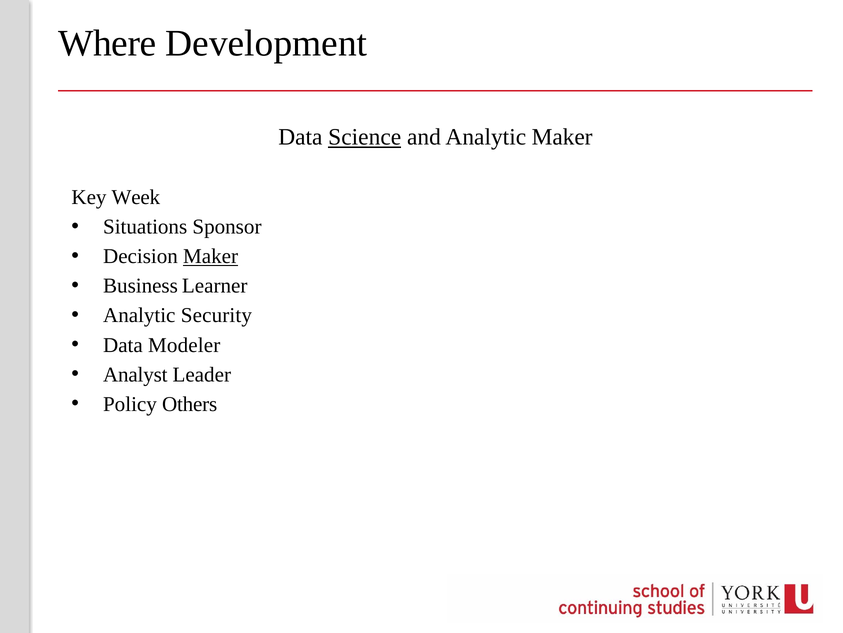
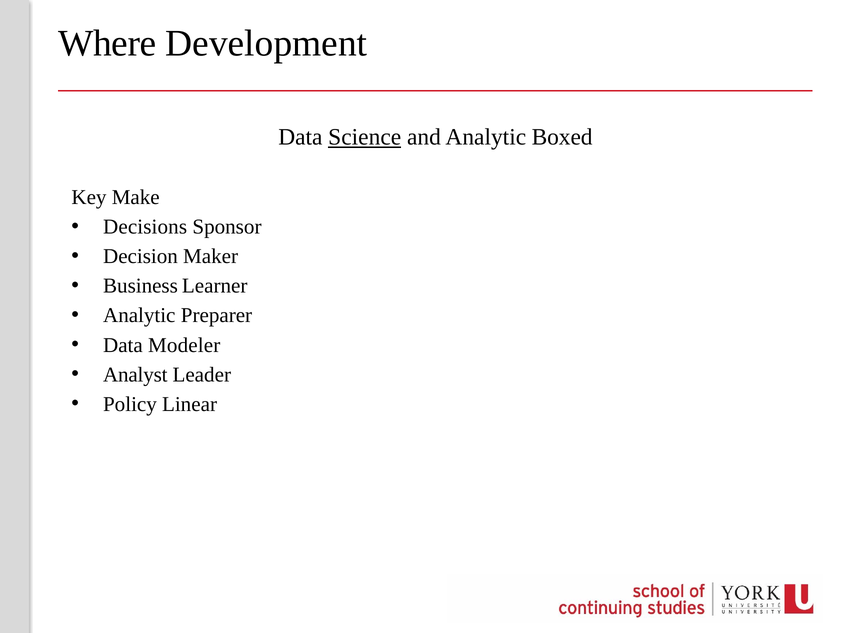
Analytic Maker: Maker -> Boxed (562, 137)
Week: Week -> Make (136, 197)
Situations: Situations -> Decisions (145, 227)
Maker underline: present -> none (211, 256)
Security: Security -> Preparer (216, 315)
Others: Others -> Linear (190, 404)
